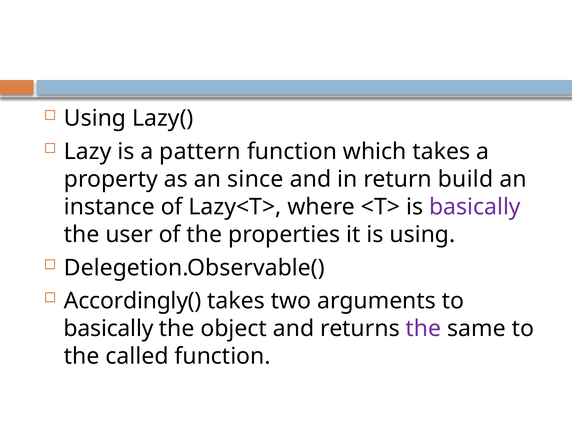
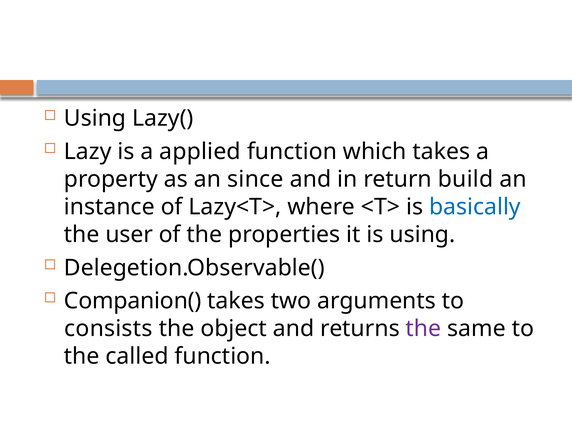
pattern: pattern -> applied (200, 152)
basically colour: purple -> blue (475, 207)
Accordingly(: Accordingly( -> Companion( (133, 301)
basically: basically -> consists (108, 329)
